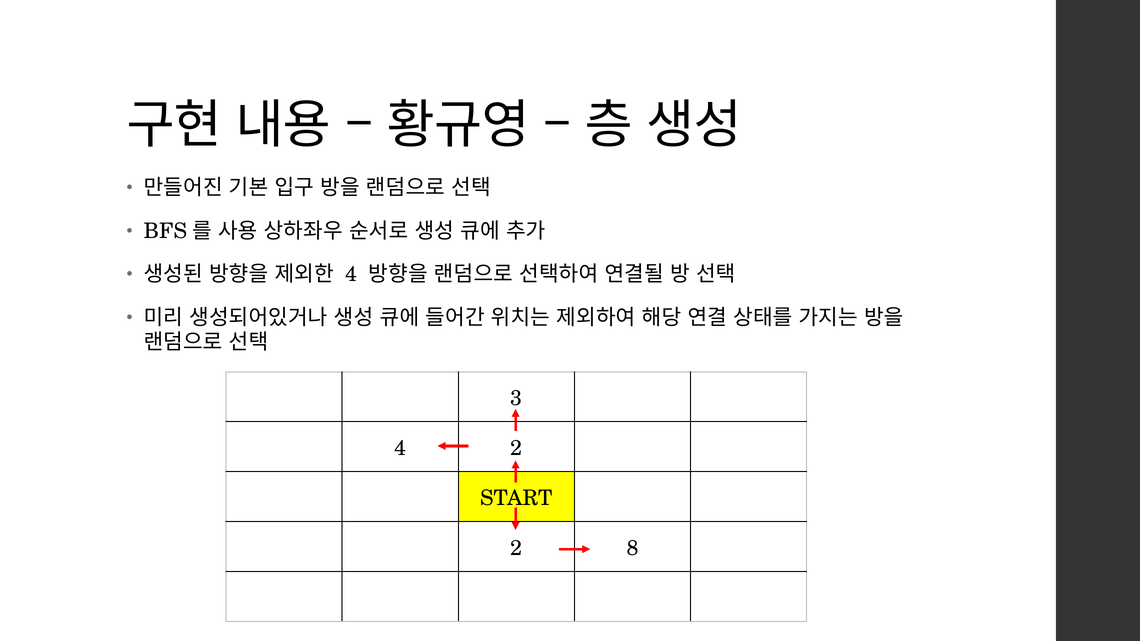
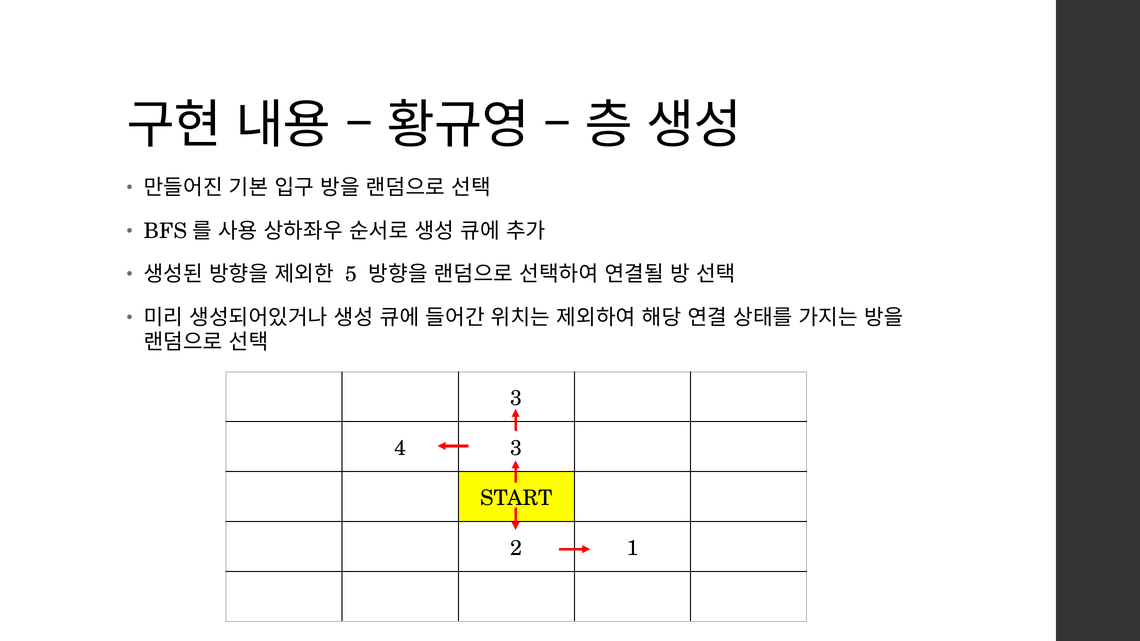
4: 4 -> 5 (351, 274)
4 2: 2 -> 3 (516, 448)
8: 8 -> 1 (632, 548)
